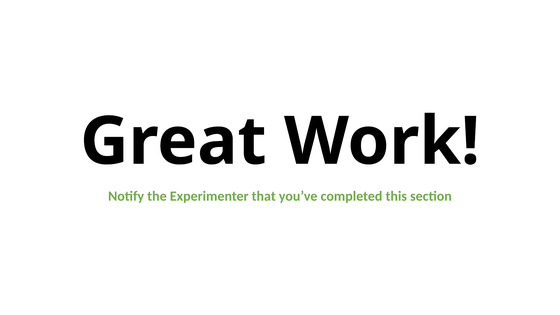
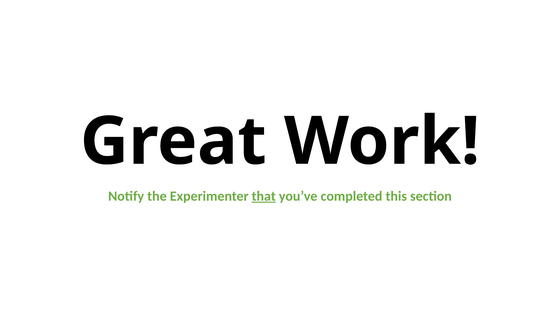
that underline: none -> present (264, 196)
